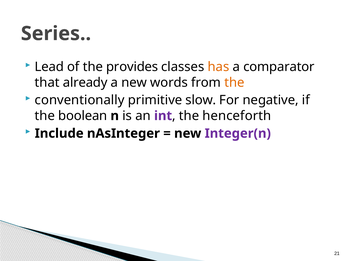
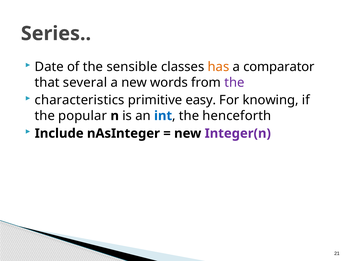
Lead: Lead -> Date (49, 67)
provides: provides -> sensible (132, 67)
already: already -> several (85, 83)
the colour: orange -> purple (234, 83)
conventionally: conventionally -> characteristics (80, 100)
slow: slow -> easy (201, 100)
negative: negative -> knowing (271, 100)
boolean: boolean -> popular (83, 116)
int colour: purple -> blue (163, 116)
